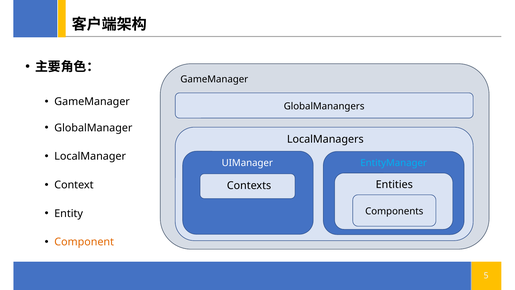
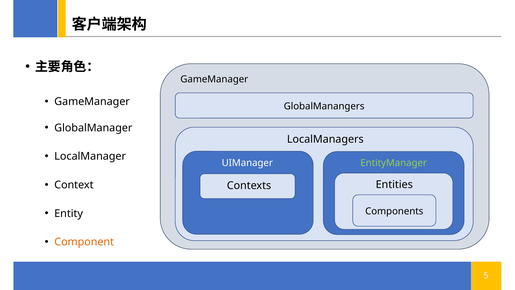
EntityManager colour: light blue -> light green (394, 163)
